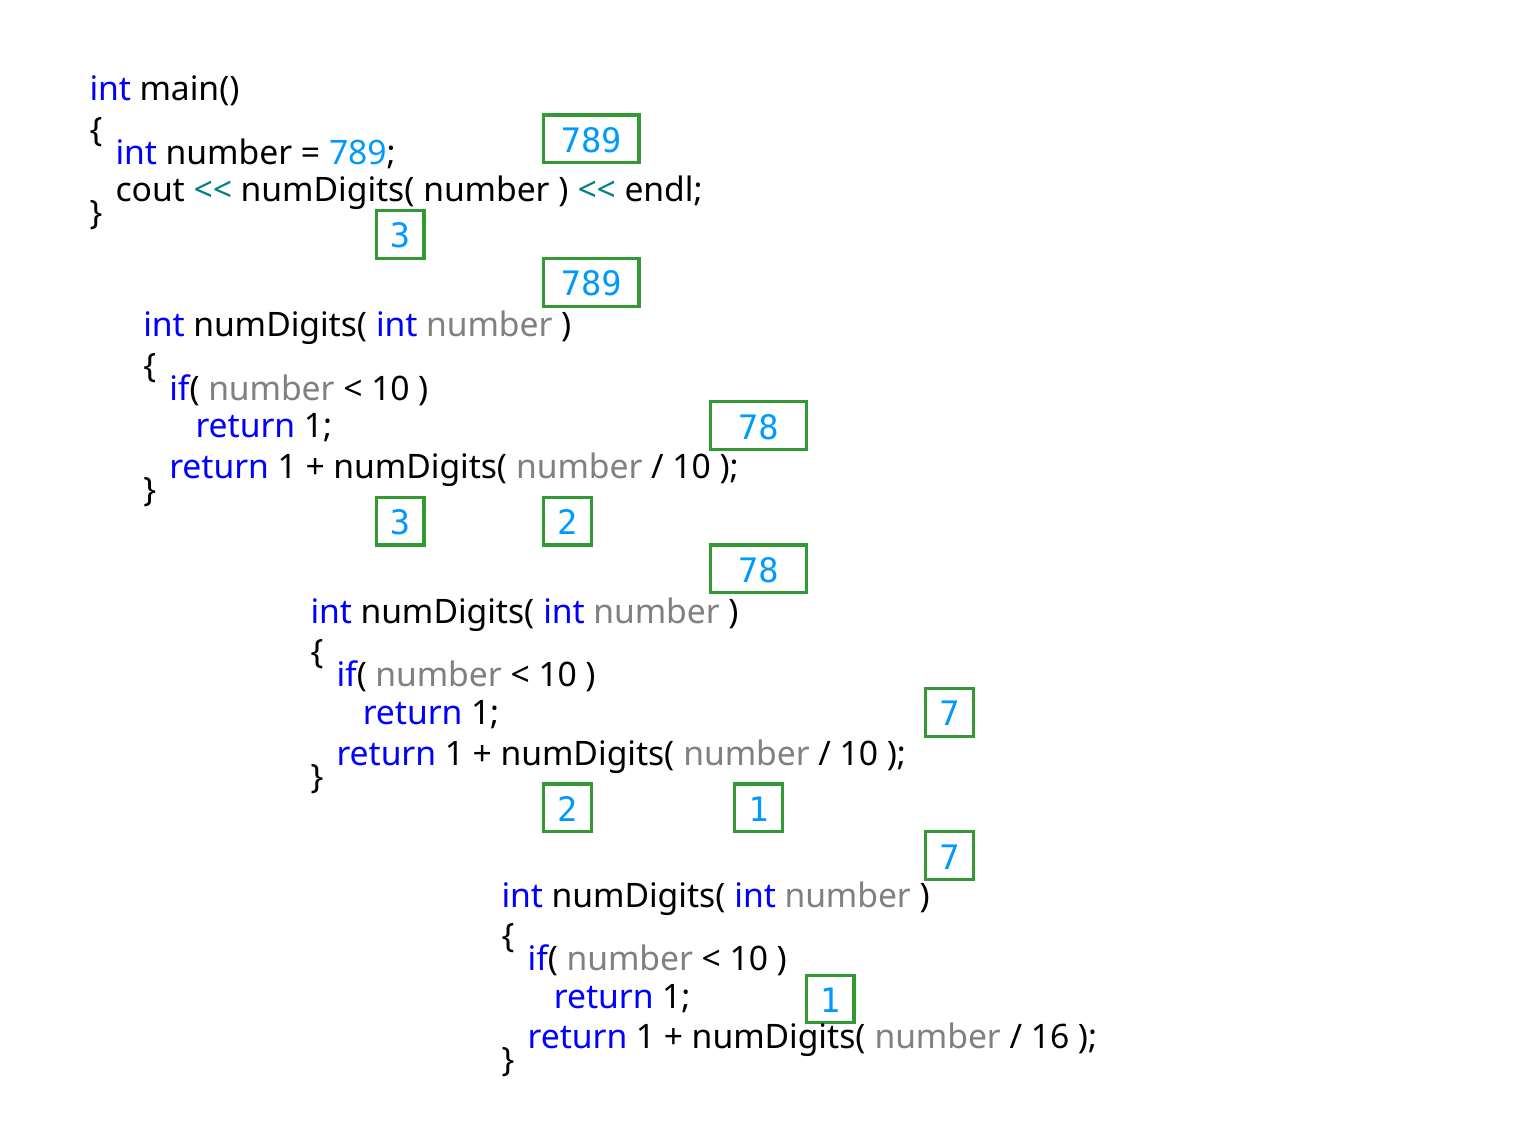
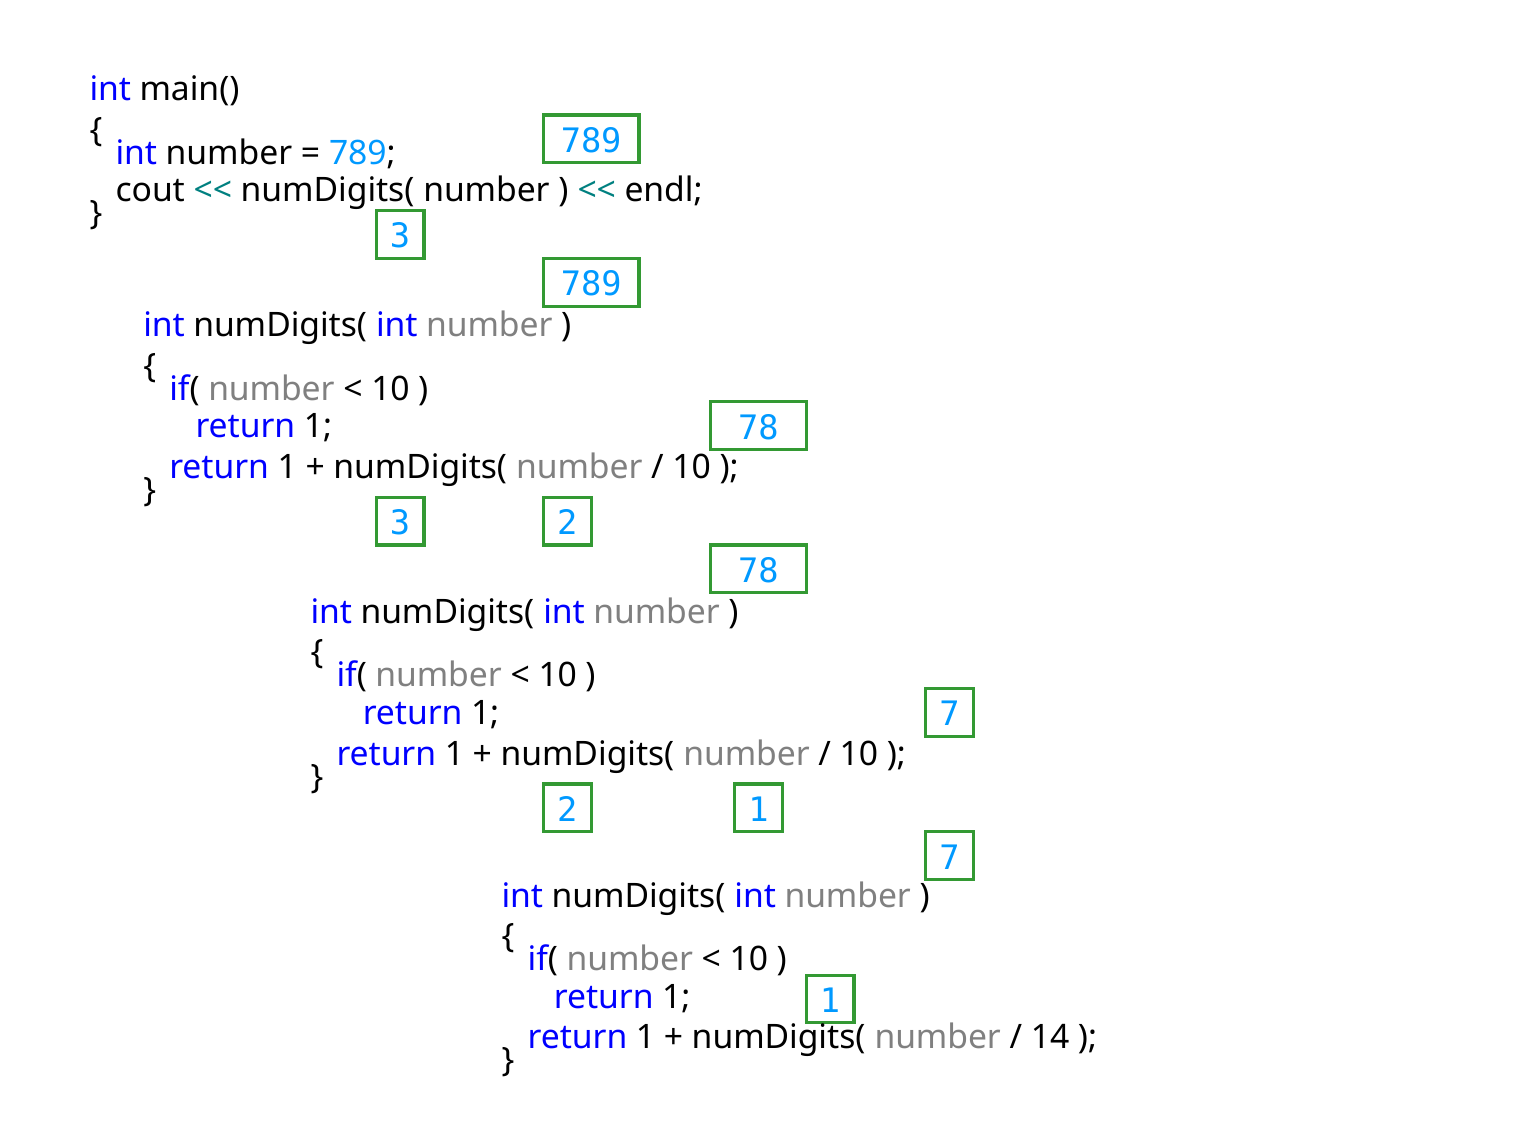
16: 16 -> 14 (1050, 1038)
